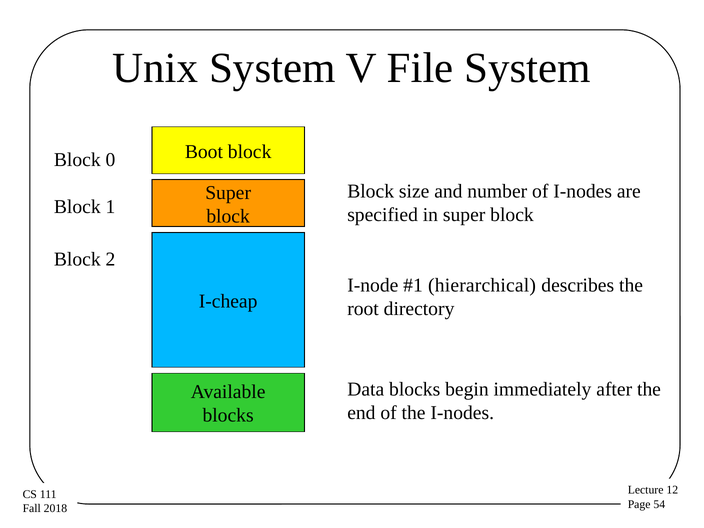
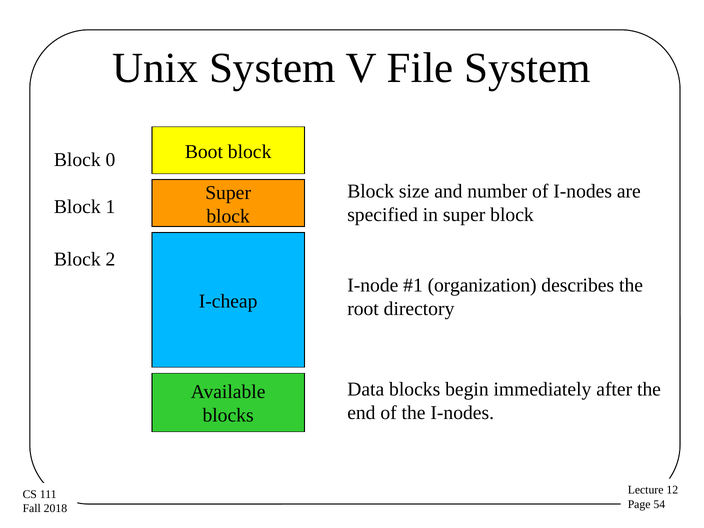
hierarchical: hierarchical -> organization (482, 285)
